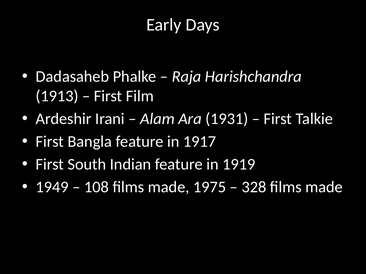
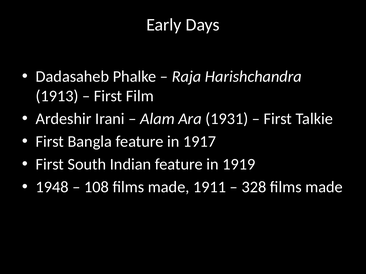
1949: 1949 -> 1948 (52, 187)
1975: 1975 -> 1911 (210, 187)
